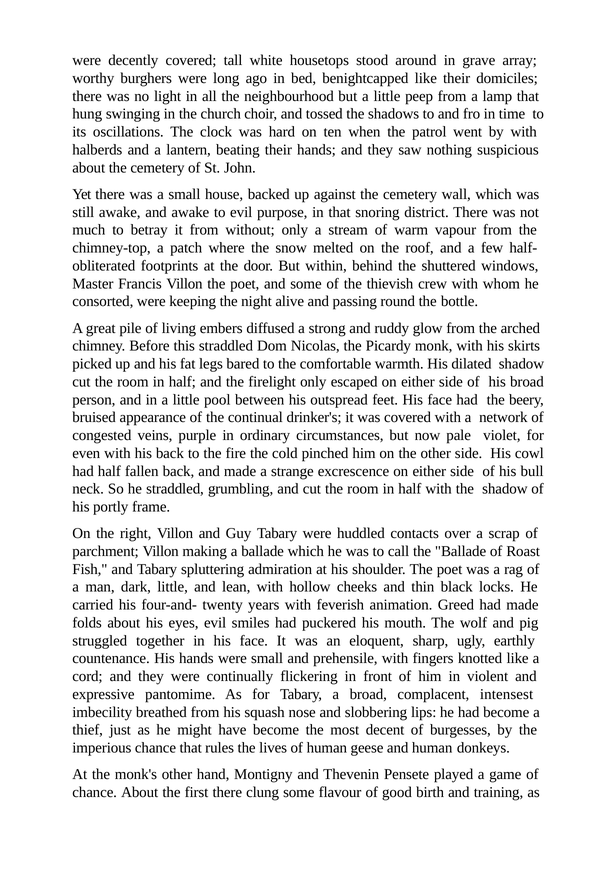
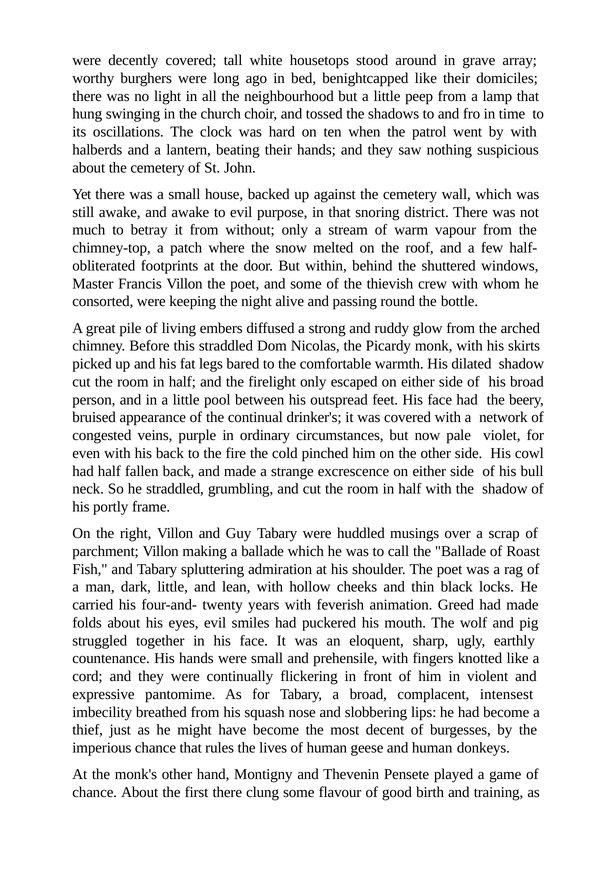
contacts: contacts -> musings (415, 534)
